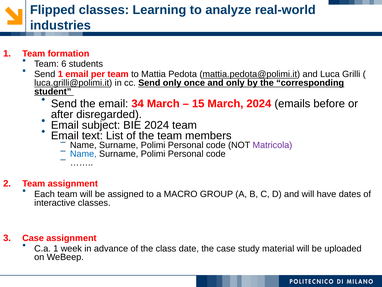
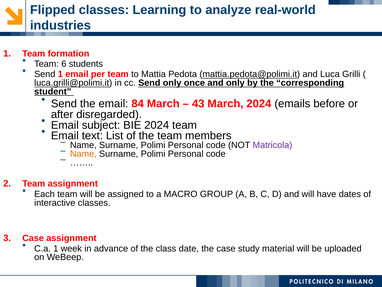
34: 34 -> 84 (138, 103)
15: 15 -> 43 (198, 103)
Name colour: blue -> orange (83, 154)
